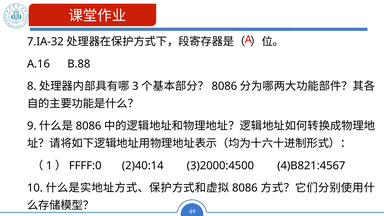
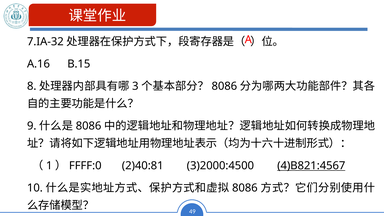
B.88: B.88 -> B.15 (79, 64)
2)40:14: 2)40:14 -> 2)40:81 (143, 166)
4)B821:4567 underline: none -> present (311, 166)
